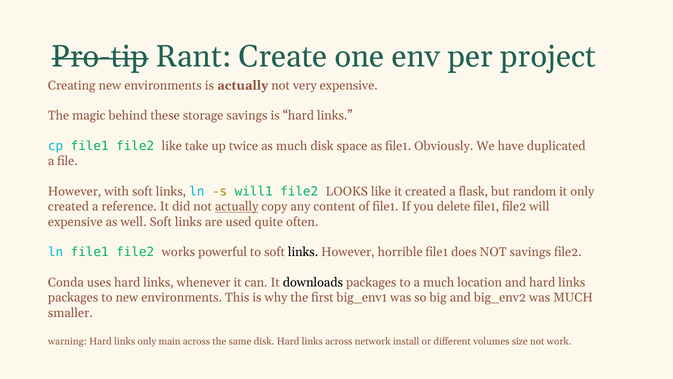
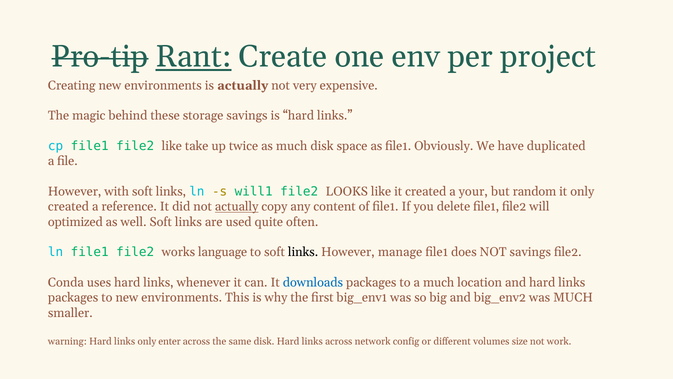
Rant underline: none -> present (194, 57)
flask: flask -> your (473, 191)
expensive: expensive -> optimized (75, 222)
powerful: powerful -> language (223, 252)
horrible: horrible -> manage (400, 252)
downloads colour: black -> blue (313, 282)
main: main -> enter (170, 341)
install: install -> config (406, 341)
